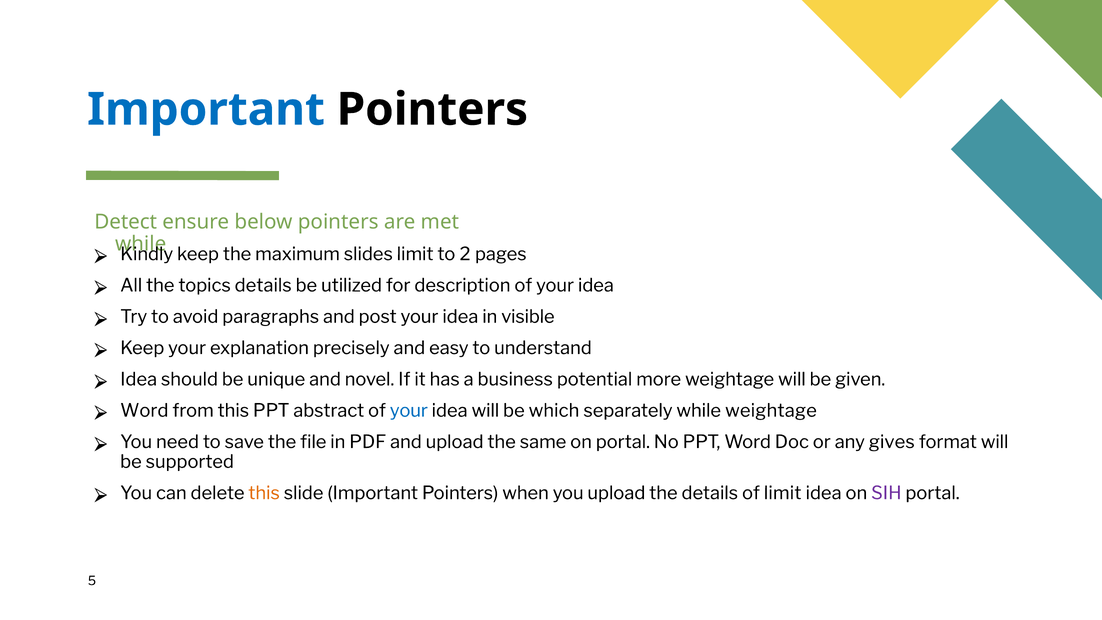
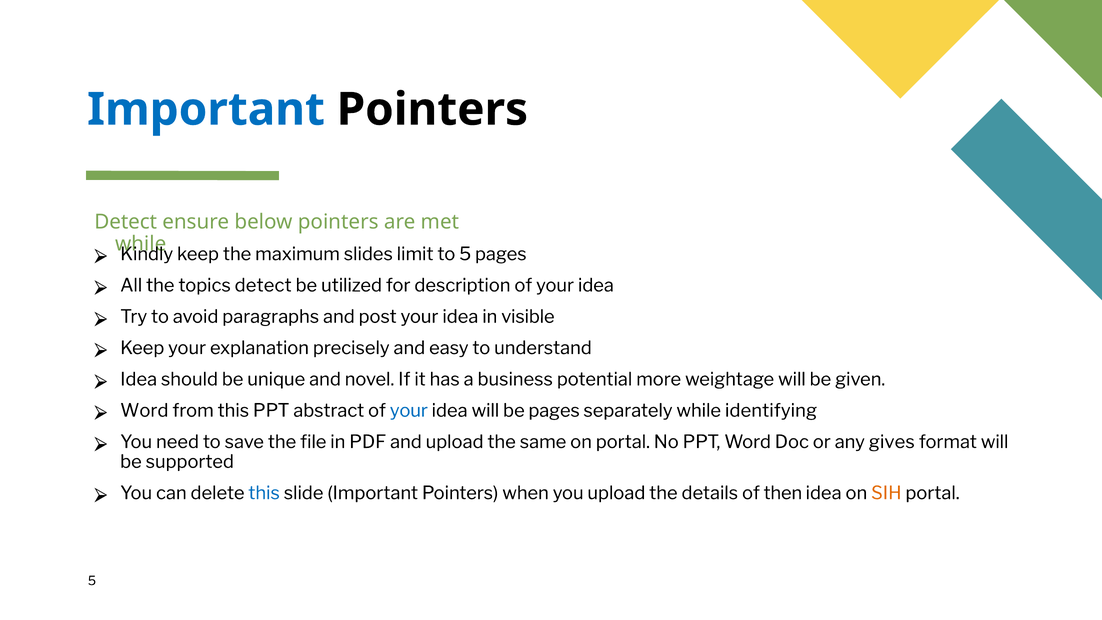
to 2: 2 -> 5 (465, 254)
topics details: details -> detect (263, 285)
be which: which -> pages (554, 411)
while weightage: weightage -> identifying (771, 411)
this colour: orange -> blue (264, 493)
of limit: limit -> then (783, 493)
SIH colour: purple -> orange (886, 493)
